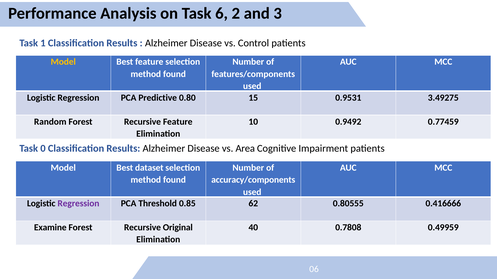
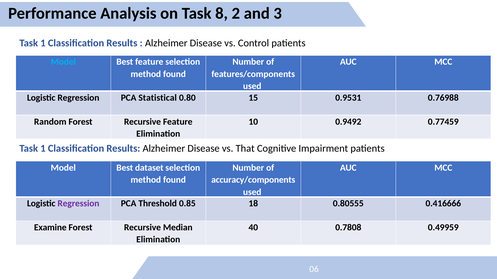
6: 6 -> 8 (222, 13)
Model colour: yellow -> light blue (63, 62)
Predictive: Predictive -> Statistical (158, 98)
3.49275: 3.49275 -> 0.76988 (443, 98)
0: 0 -> 1 (43, 149)
Area: Area -> That (245, 149)
62: 62 -> 18 (253, 204)
Original: Original -> Median (178, 228)
